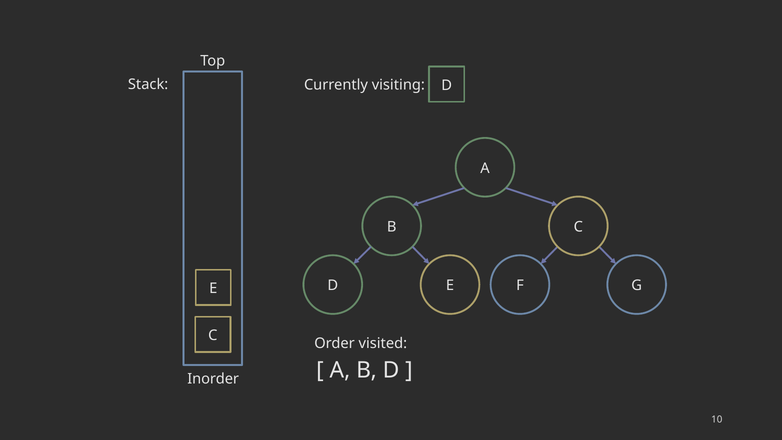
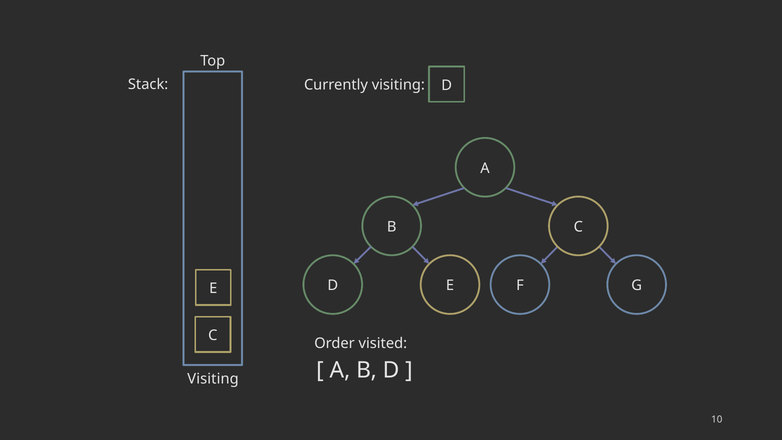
Inorder: Inorder -> Visiting (213, 379)
